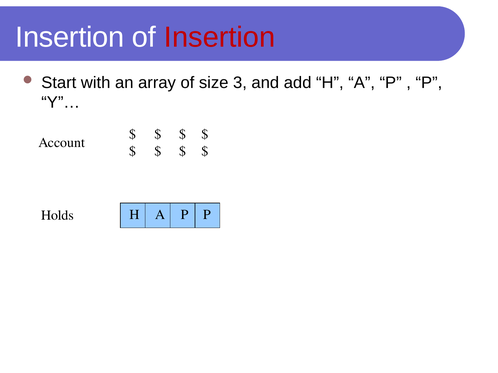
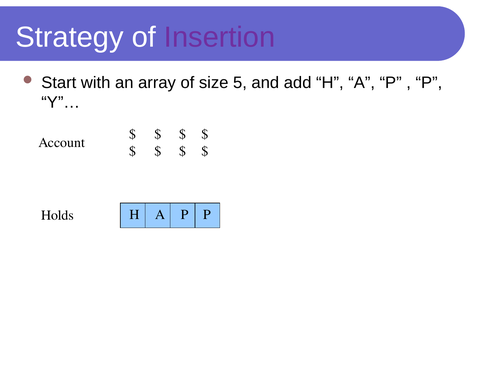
Insertion: Insertion -> Strategy (70, 37)
Insertion colour: red -> purple (220, 37)
3: 3 -> 5 (240, 83)
